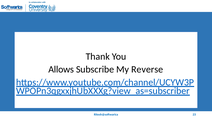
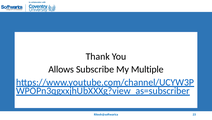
Reverse: Reverse -> Multiple (147, 69)
